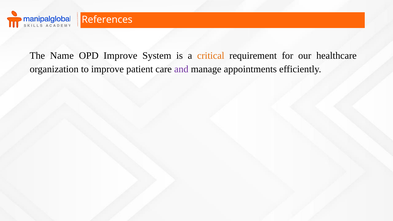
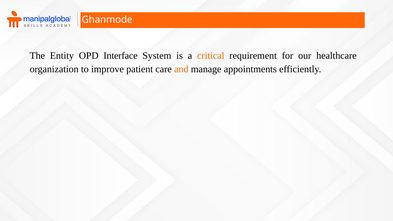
References: References -> Ghanmode (107, 20)
Name: Name -> Entity (62, 56)
OPD Improve: Improve -> Interface (121, 56)
and colour: purple -> orange (181, 69)
